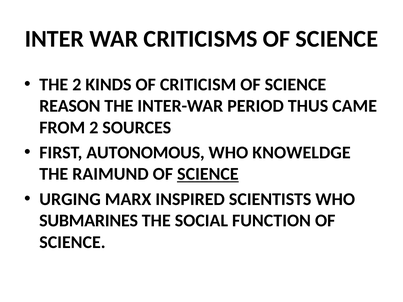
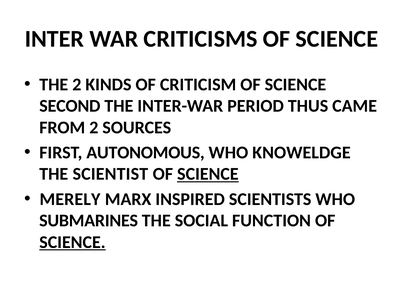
REASON: REASON -> SECOND (70, 106)
RAIMUND: RAIMUND -> SCIENTIST (110, 174)
URGING: URGING -> MERELY (70, 199)
SCIENCE underline: none -> present (72, 242)
